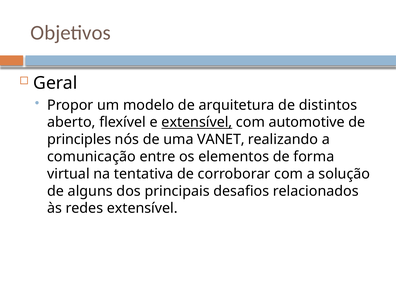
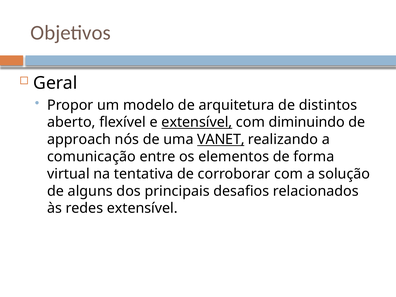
automotive: automotive -> diminuindo (307, 122)
principles: principles -> approach (79, 139)
VANET underline: none -> present (221, 139)
